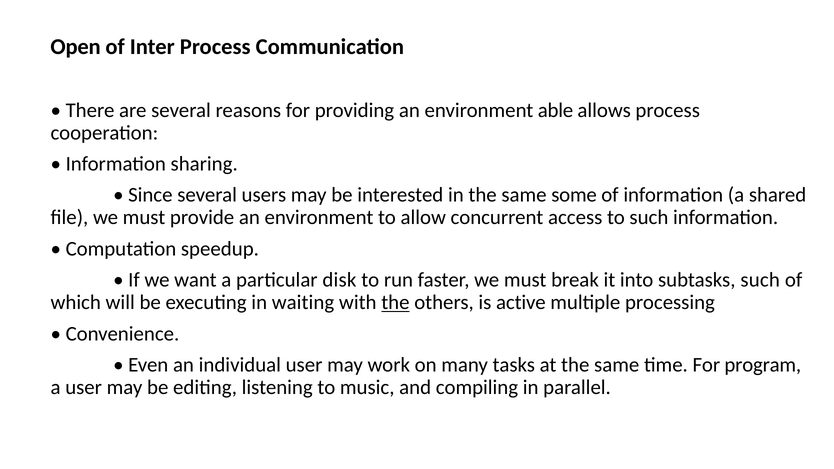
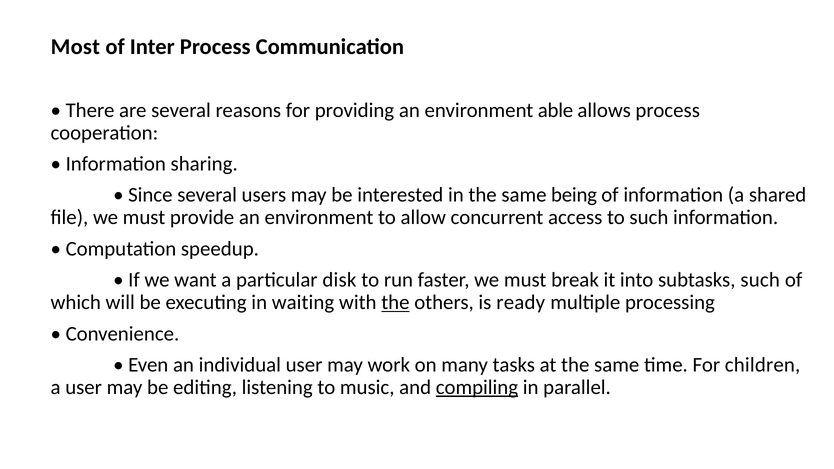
Open: Open -> Most (75, 47)
some: some -> being (574, 195)
active: active -> ready (521, 303)
program: program -> children (763, 365)
compiling underline: none -> present (477, 387)
